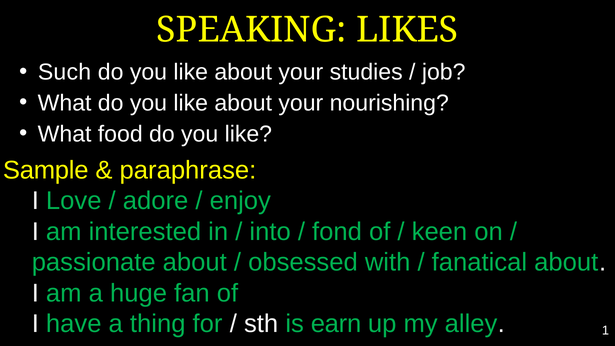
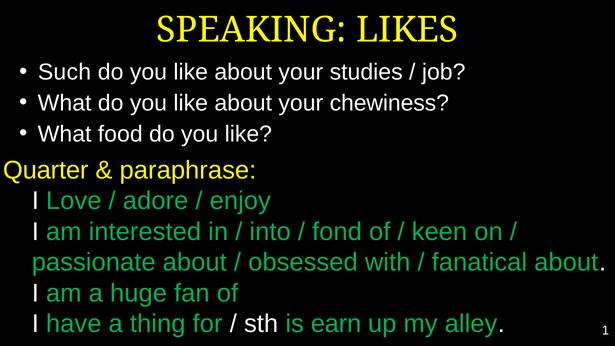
nourishing: nourishing -> chewiness (389, 103)
Sample: Sample -> Quarter (46, 170)
